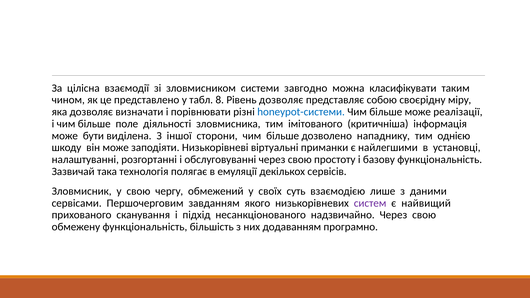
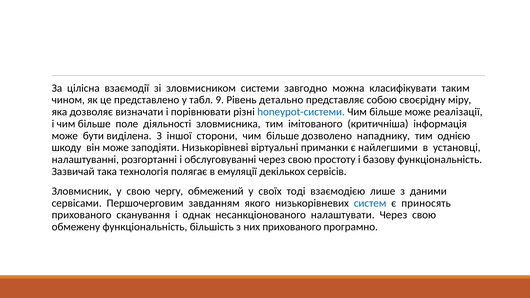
8: 8 -> 9 (220, 100)
Рівень дозволяє: дозволяє -> детально (281, 100)
суть: суть -> тоді (296, 191)
систем colour: purple -> blue (370, 203)
найвищий: найвищий -> приносять (426, 203)
підхід: підхід -> однак (197, 215)
надзвичайно: надзвичайно -> налаштувати (343, 215)
них додаванням: додаванням -> прихованого (292, 227)
